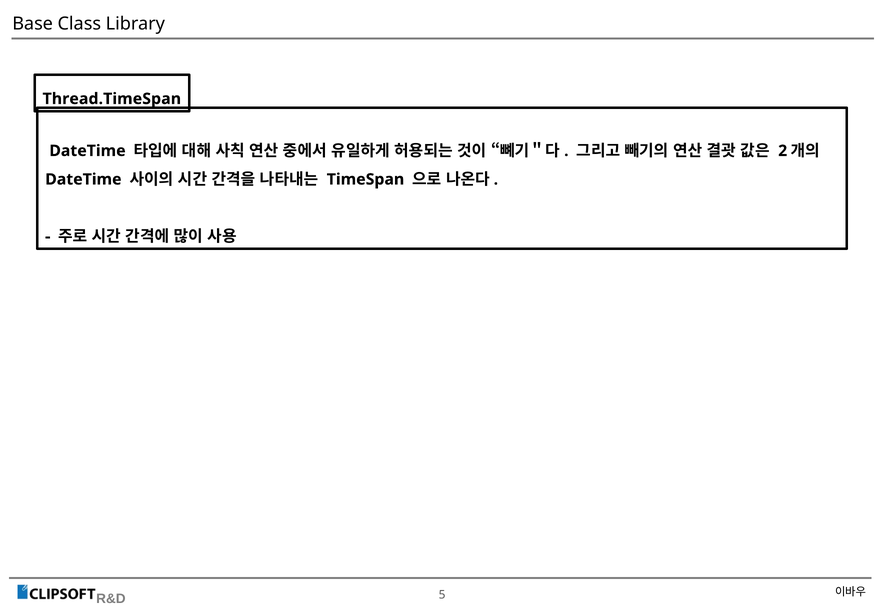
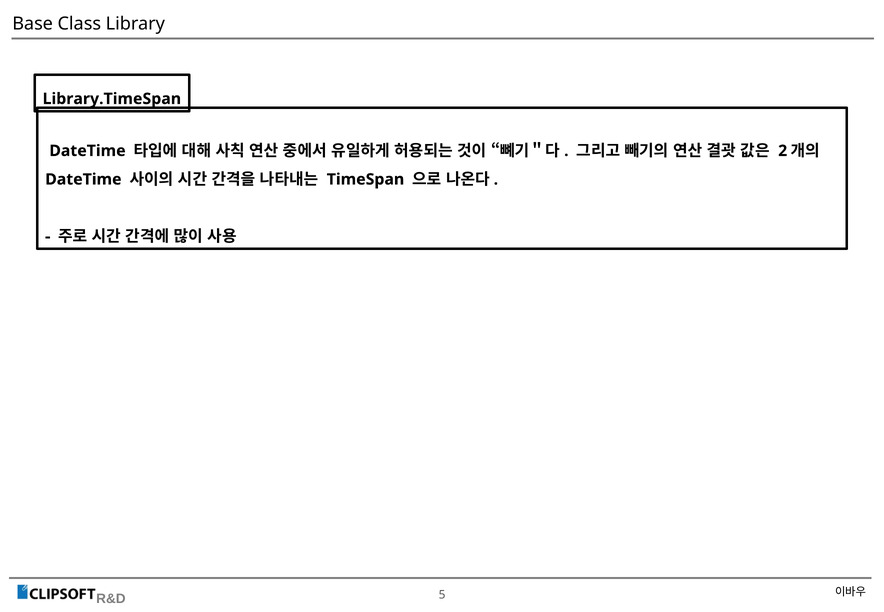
Thread.TimeSpan: Thread.TimeSpan -> Library.TimeSpan (112, 99)
